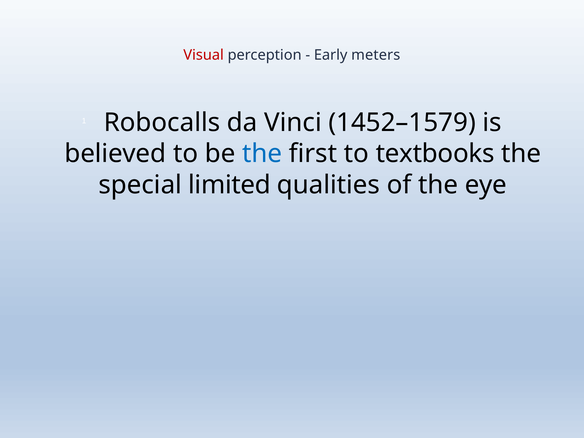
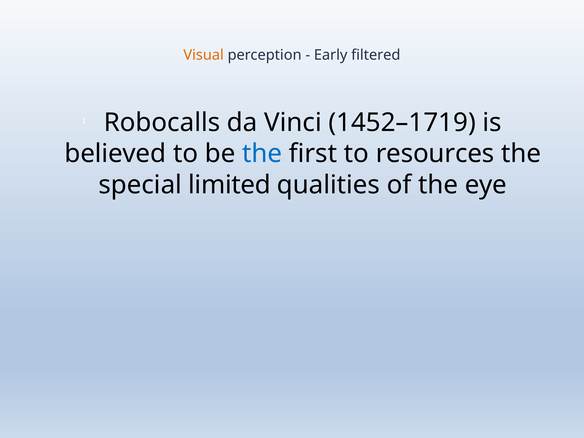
Visual colour: red -> orange (204, 55)
meters: meters -> filtered (376, 55)
1452–1579: 1452–1579 -> 1452–1719 (402, 123)
textbooks: textbooks -> resources (435, 154)
